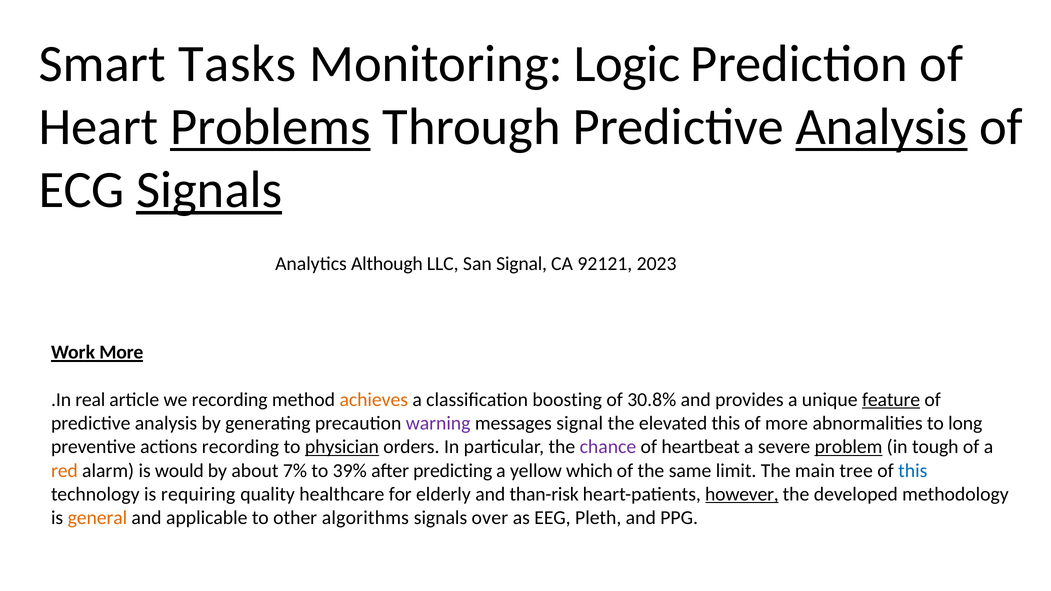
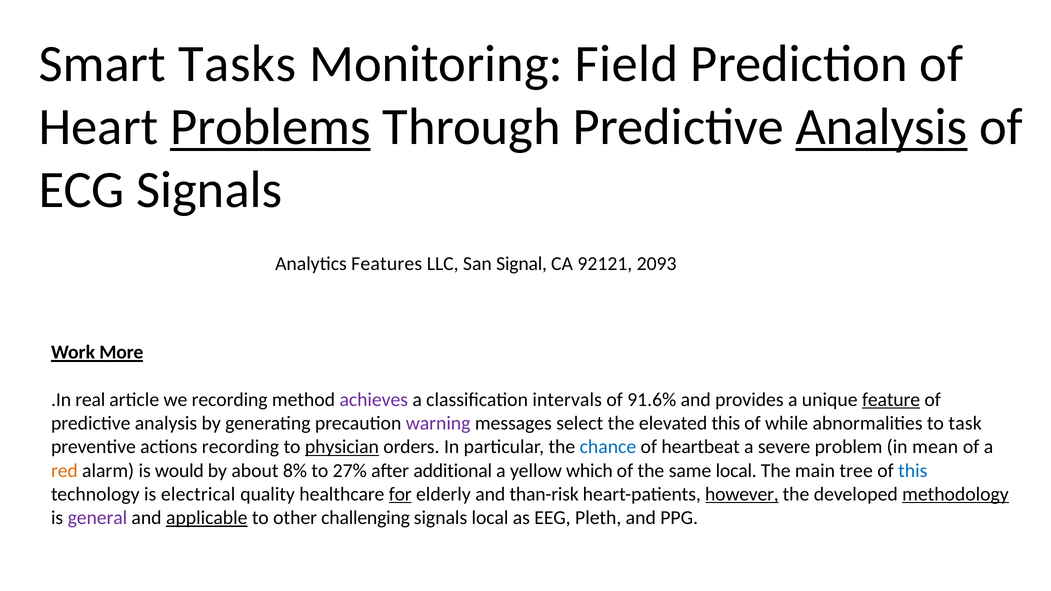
Logic: Logic -> Field (626, 64)
Signals underline: present -> none (209, 190)
Although: Although -> Features (387, 264)
2023: 2023 -> 2093 (657, 264)
achieves colour: orange -> purple (374, 400)
boosting: boosting -> intervals (567, 400)
30.8%: 30.8% -> 91.6% (652, 400)
messages signal: signal -> select (580, 423)
of more: more -> while (787, 423)
long: long -> task (965, 423)
chance colour: purple -> blue (608, 447)
problem underline: present -> none (849, 447)
tough: tough -> mean (935, 447)
7%: 7% -> 8% (295, 471)
39%: 39% -> 27% (350, 471)
predicting: predicting -> additional (453, 471)
same limit: limit -> local (736, 471)
requiring: requiring -> electrical (198, 494)
for underline: none -> present (400, 494)
methodology underline: none -> present (955, 494)
general colour: orange -> purple (97, 518)
applicable underline: none -> present (207, 518)
algorithms: algorithms -> challenging (366, 518)
signals over: over -> local (490, 518)
